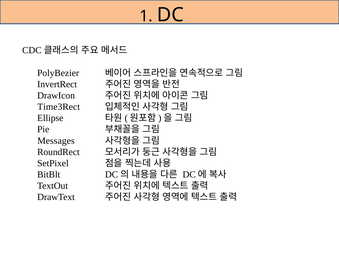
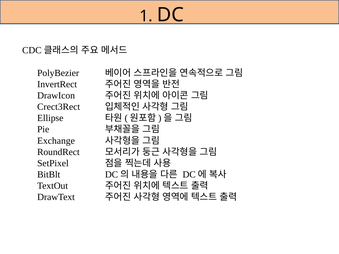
Time3Rect: Time3Rect -> Crect3Rect (59, 107)
Messages: Messages -> Exchange (56, 141)
